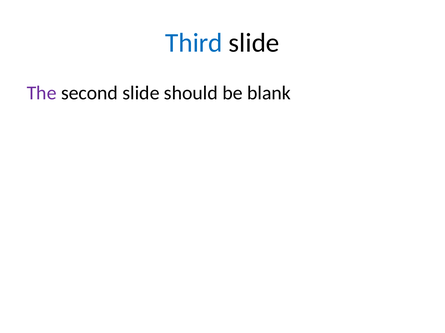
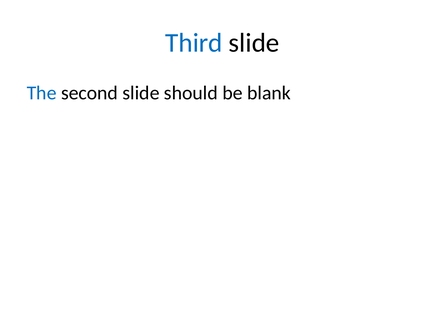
The colour: purple -> blue (42, 93)
